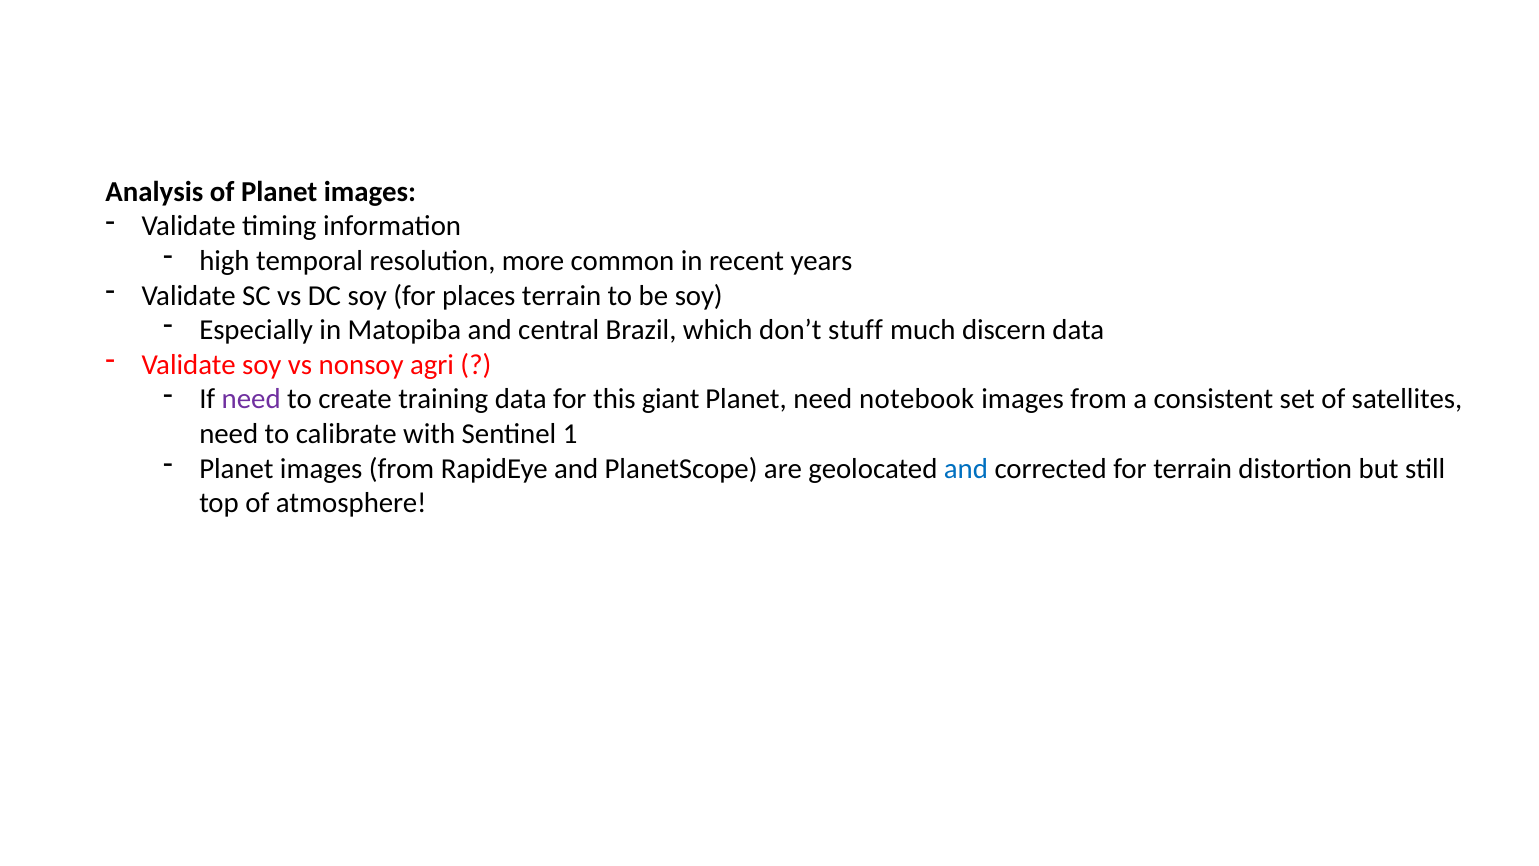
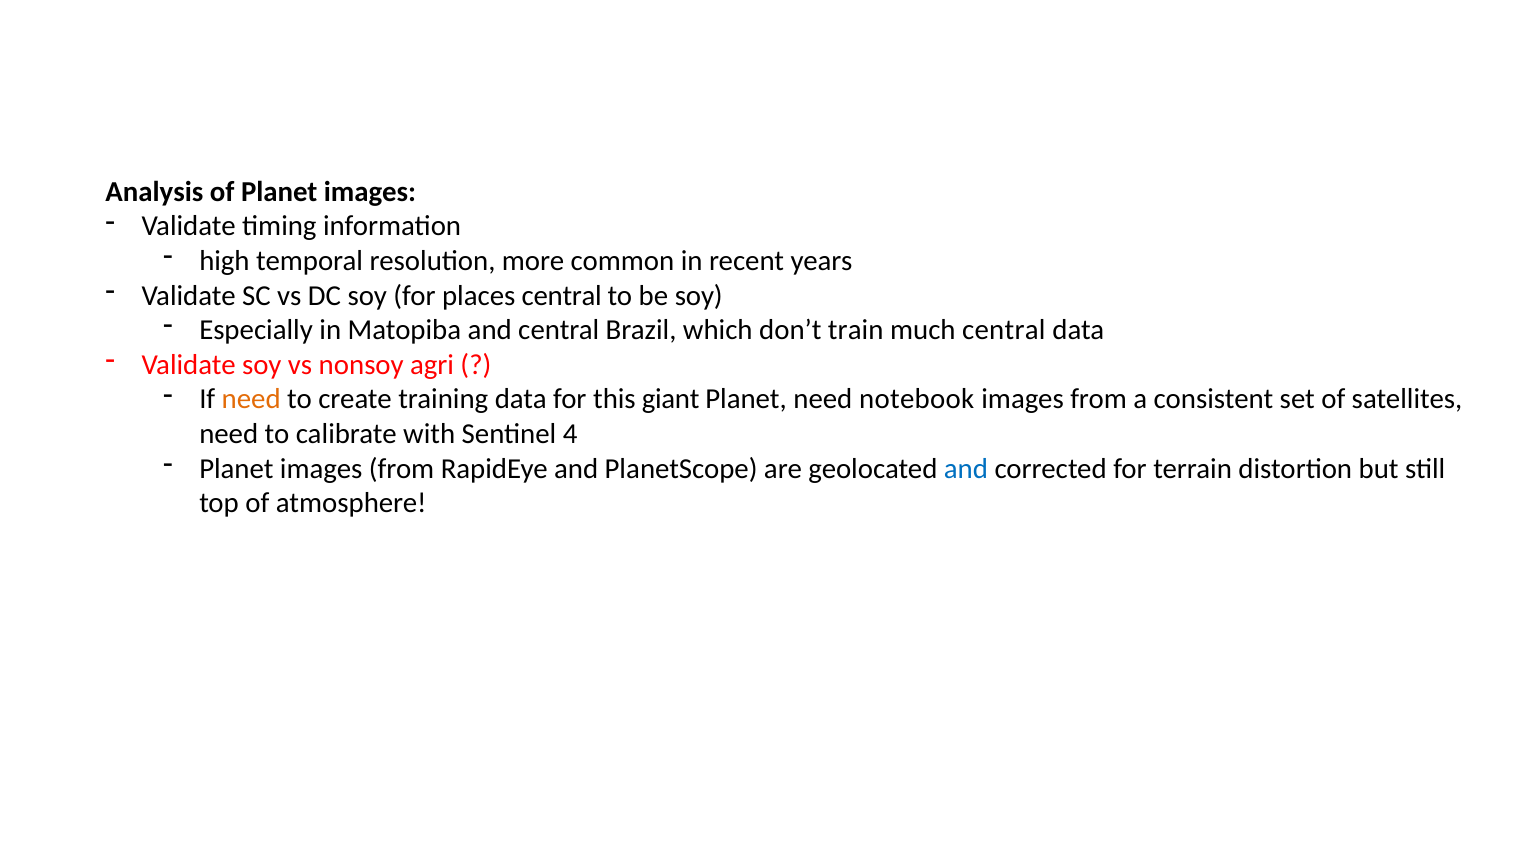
places terrain: terrain -> central (562, 295)
stuff: stuff -> train (856, 330)
much discern: discern -> central (1004, 330)
need colour: purple -> orange (251, 399)
1: 1 -> 4 (570, 434)
